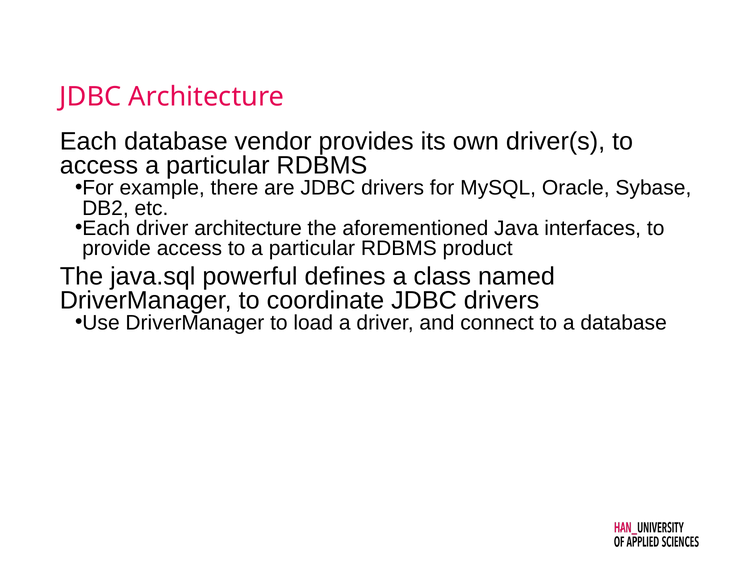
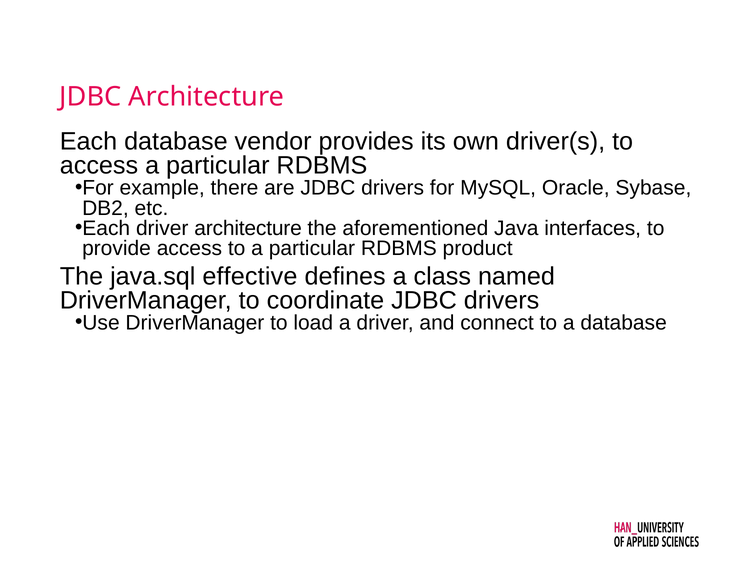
powerful: powerful -> effective (250, 276)
